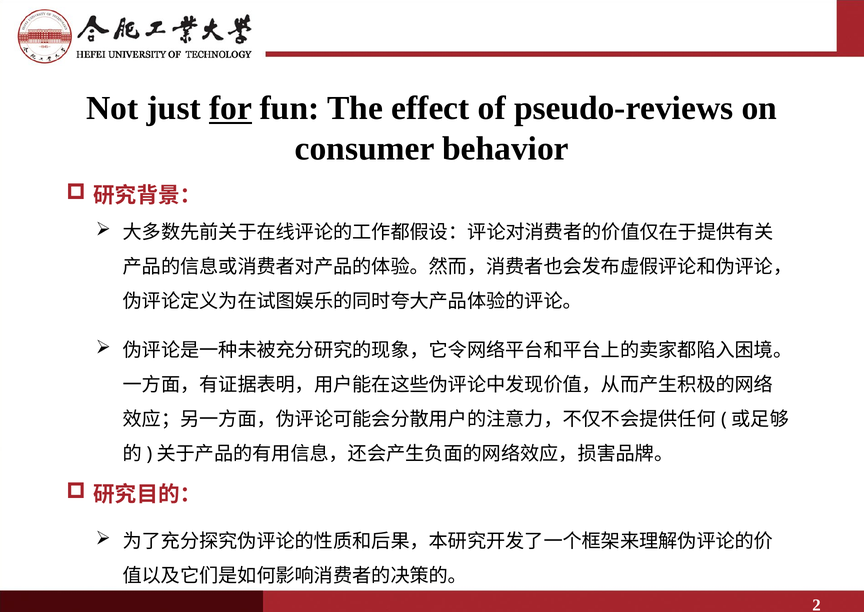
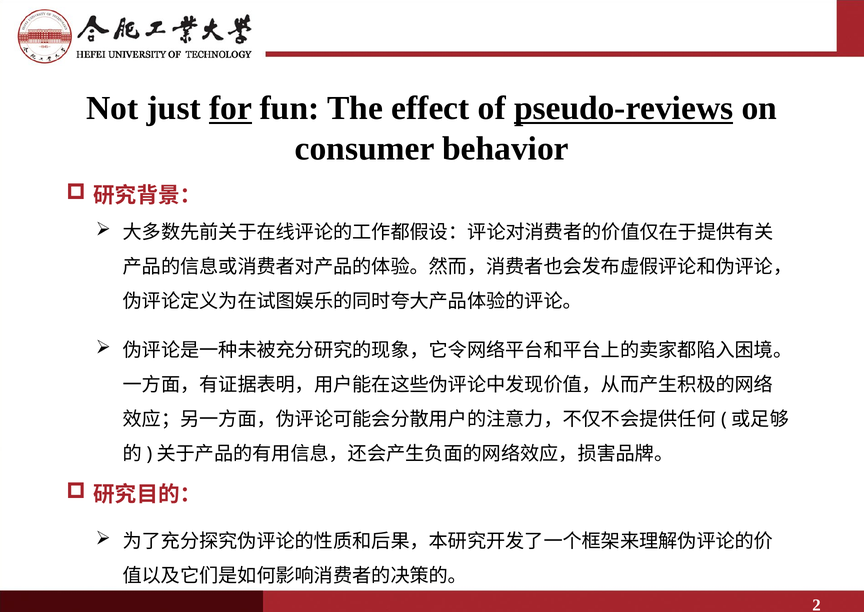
pseudo-reviews underline: none -> present (624, 108)
